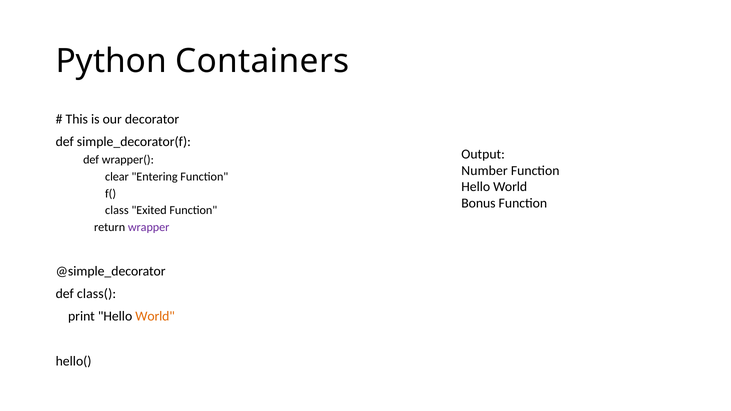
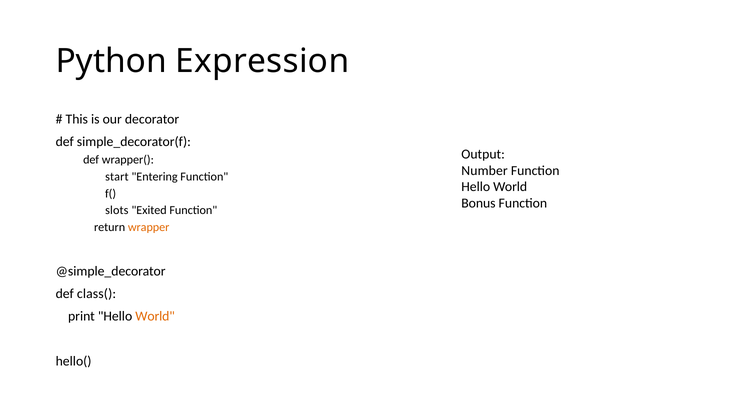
Containers: Containers -> Expression (262, 61)
clear: clear -> start (117, 177)
class: class -> slots (117, 211)
wrapper colour: purple -> orange (149, 227)
